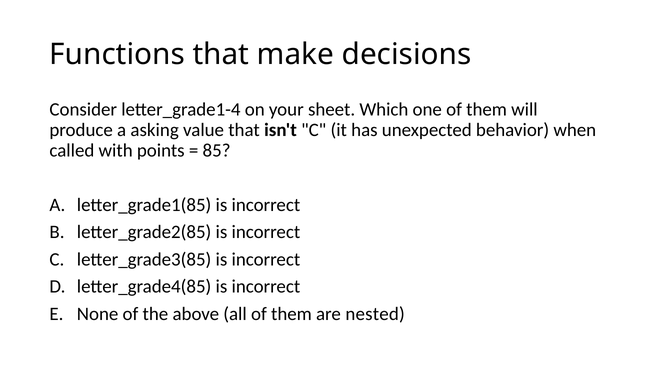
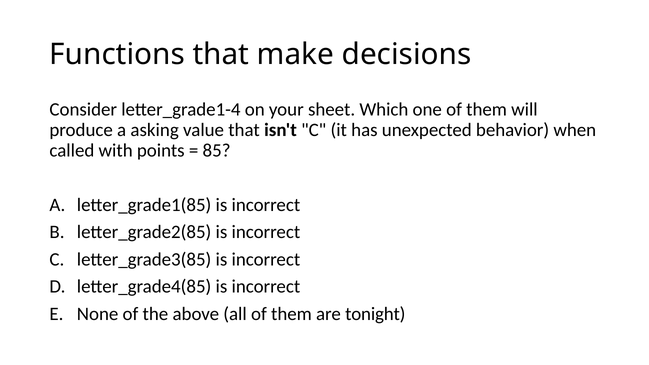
nested: nested -> tonight (375, 314)
